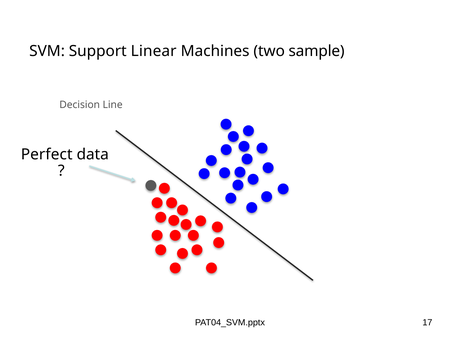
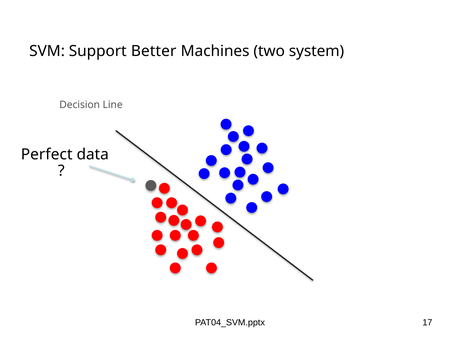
Linear: Linear -> Better (154, 51)
sample: sample -> system (317, 51)
